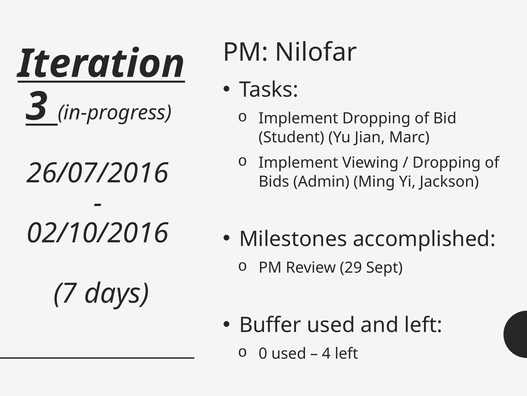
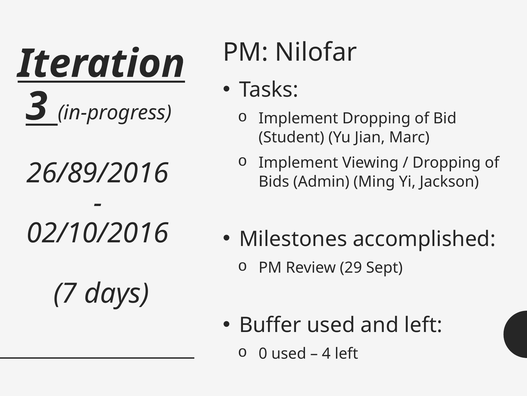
26/07/2016: 26/07/2016 -> 26/89/2016 (98, 173)
